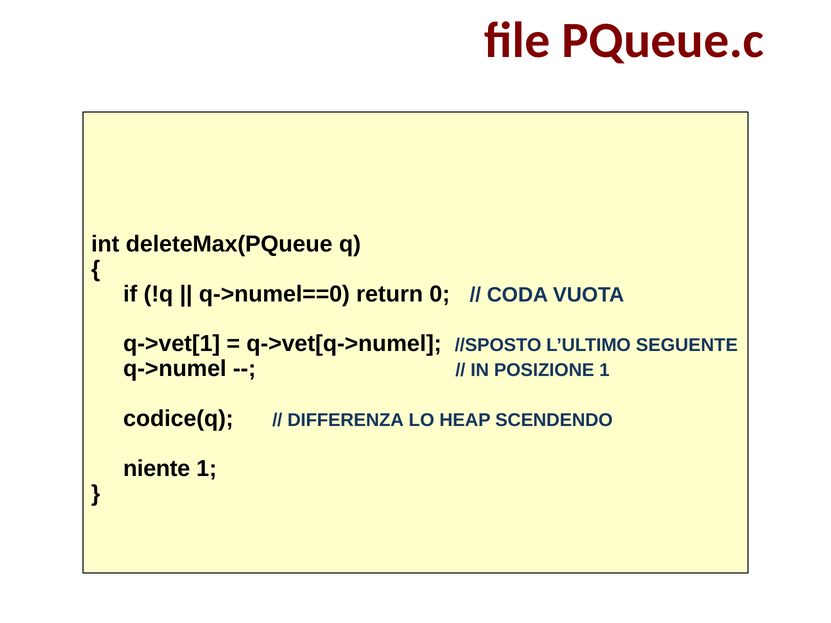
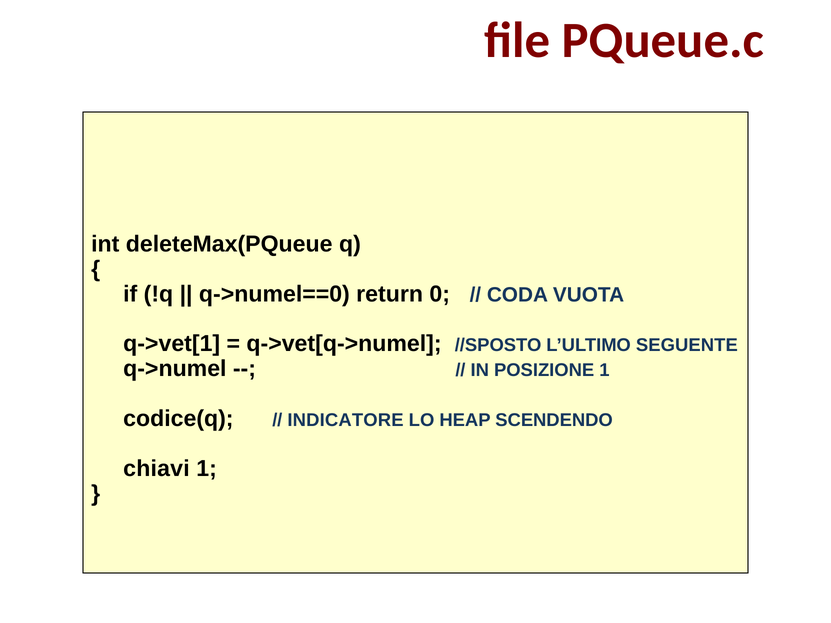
DIFFERENZA: DIFFERENZA -> INDICATORE (345, 420)
niente: niente -> chiavi (156, 469)
